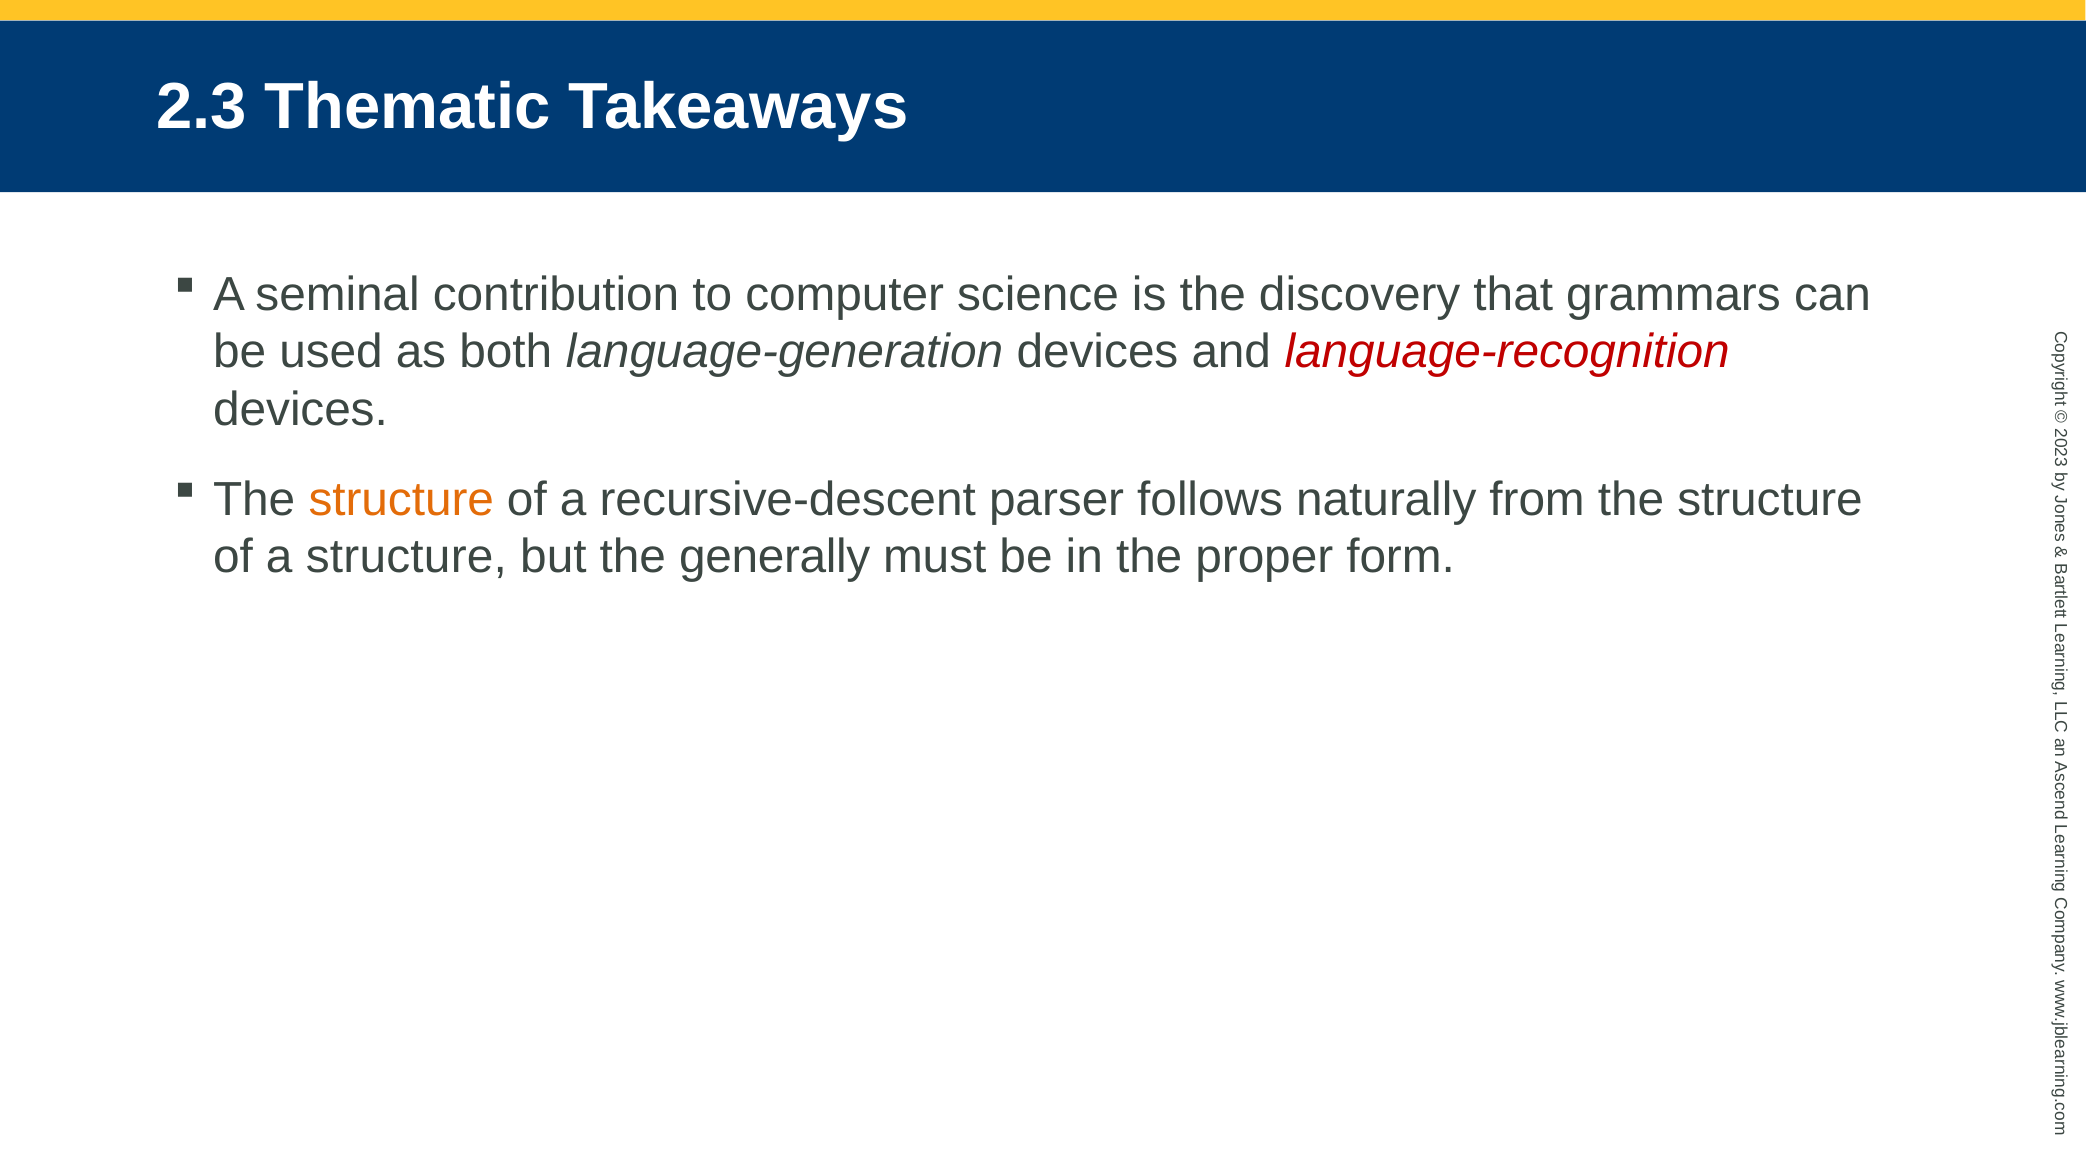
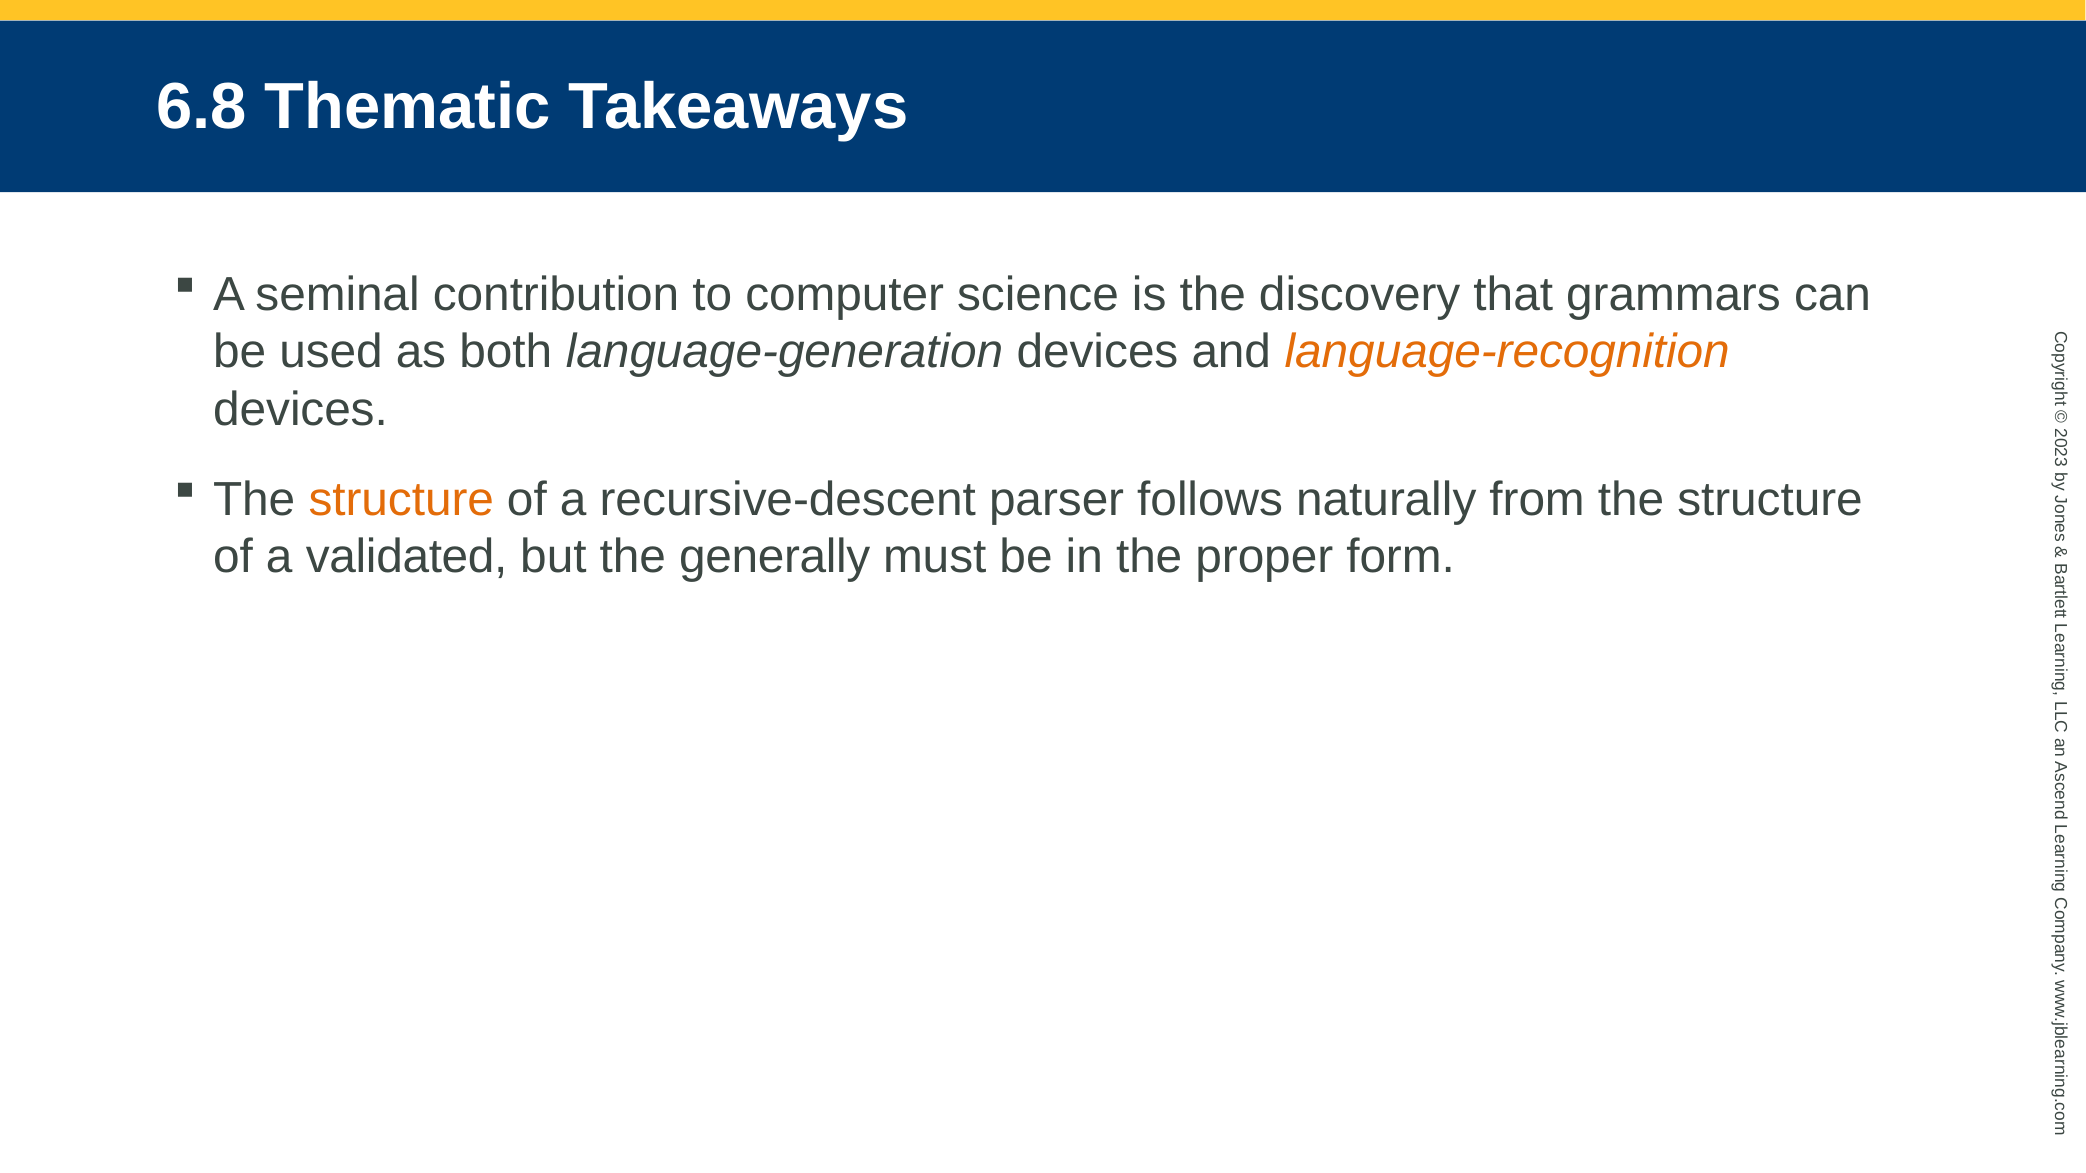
2.3: 2.3 -> 6.8 (202, 107)
language-recognition colour: red -> orange (1507, 352)
a structure: structure -> validated (407, 557)
